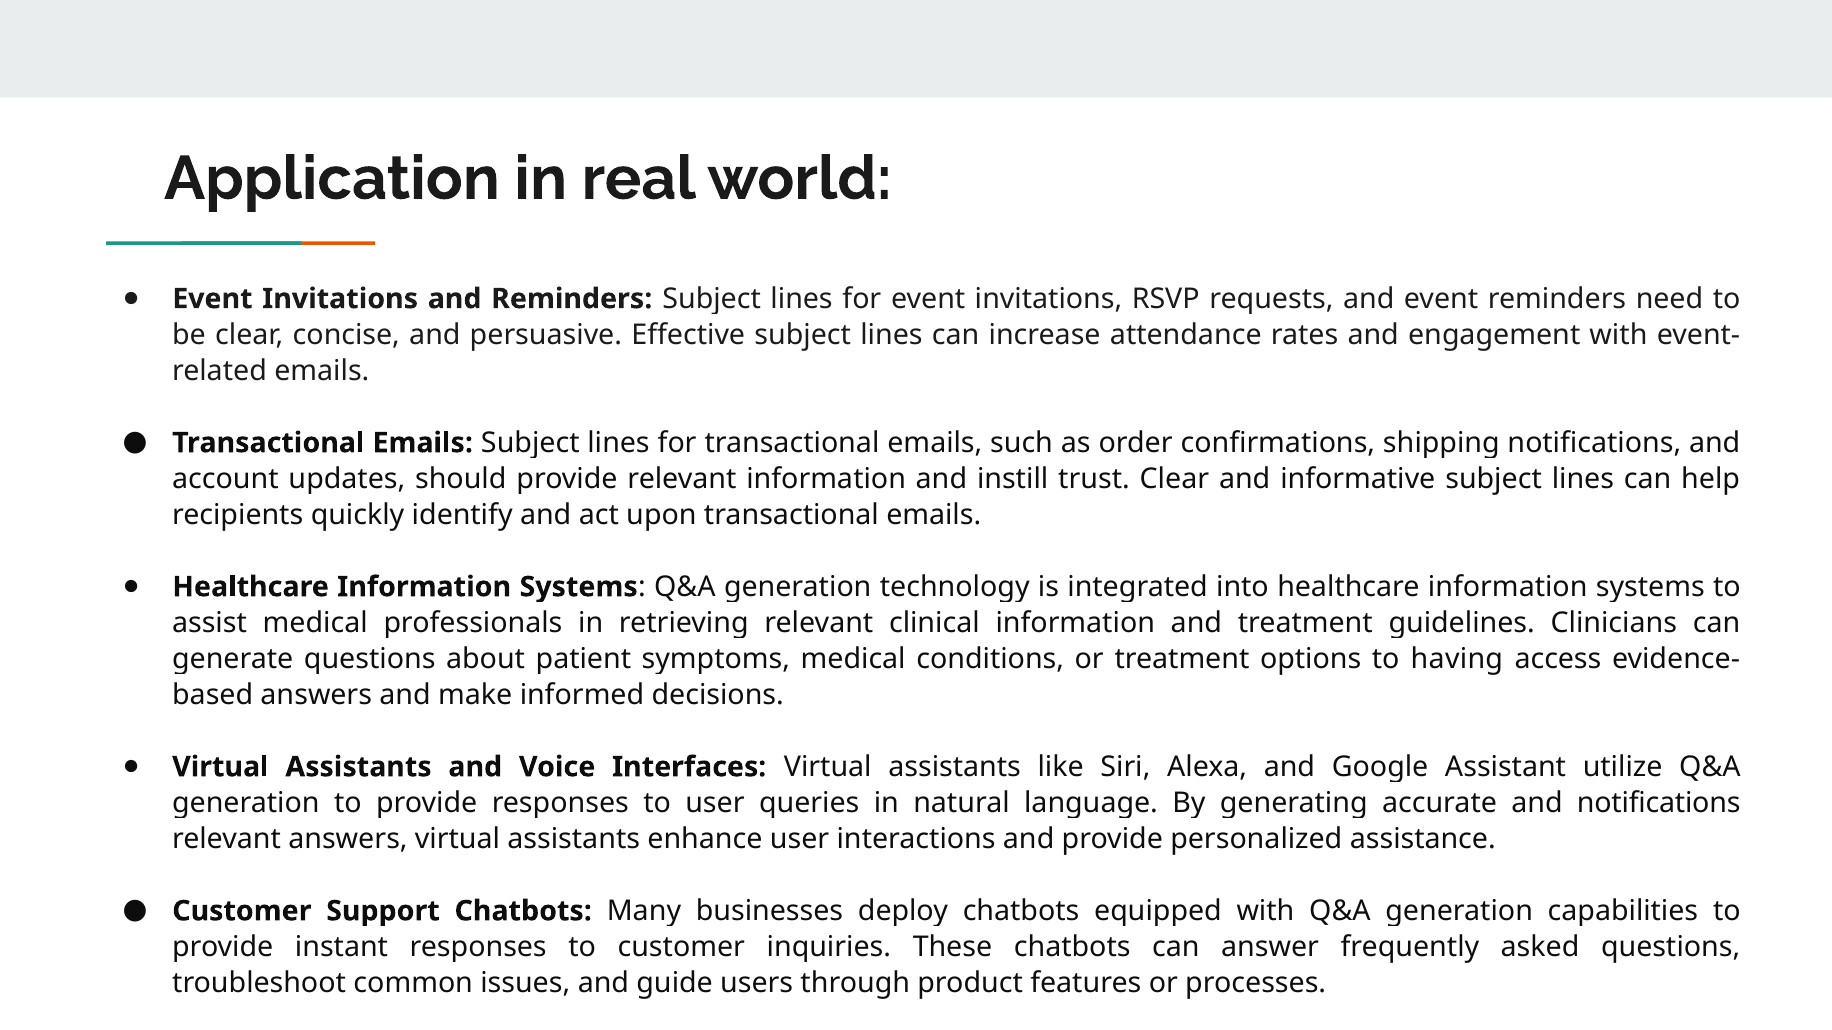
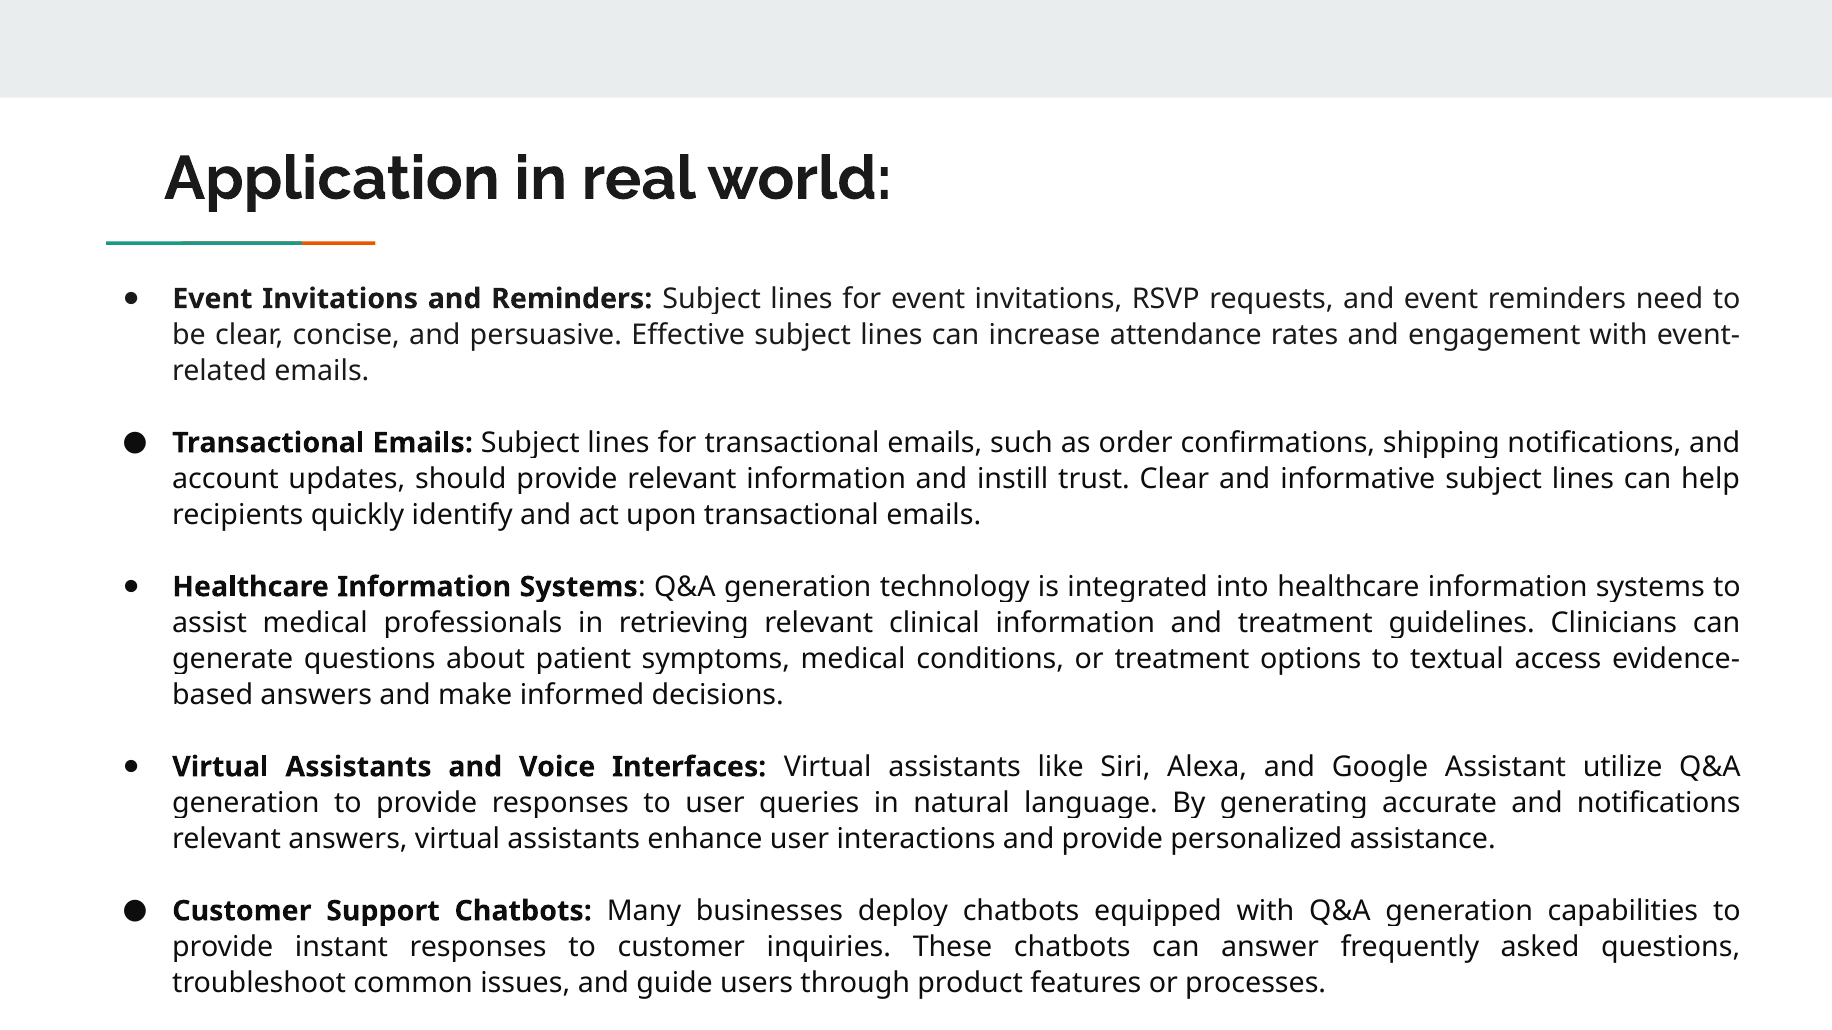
having: having -> textual (1457, 659)
